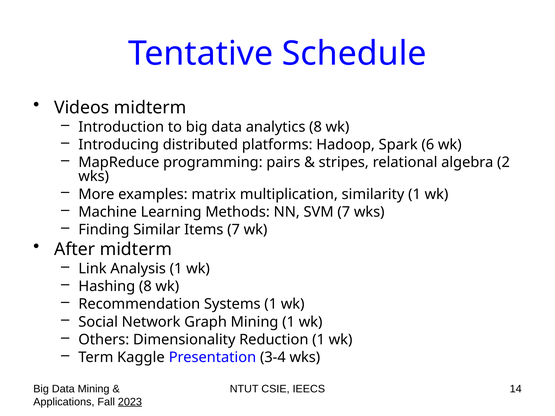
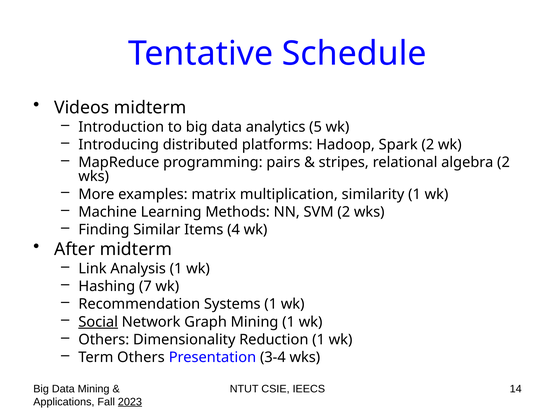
analytics 8: 8 -> 5 (316, 127)
Spark 6: 6 -> 2 (428, 145)
SVM 7: 7 -> 2 (344, 212)
Items 7: 7 -> 4 (234, 230)
Hashing 8: 8 -> 7 (145, 287)
Social underline: none -> present (98, 322)
Term Kaggle: Kaggle -> Others (141, 358)
